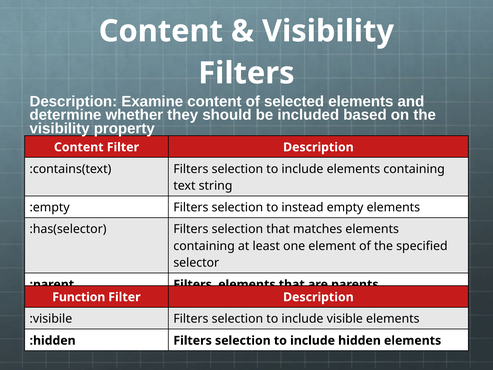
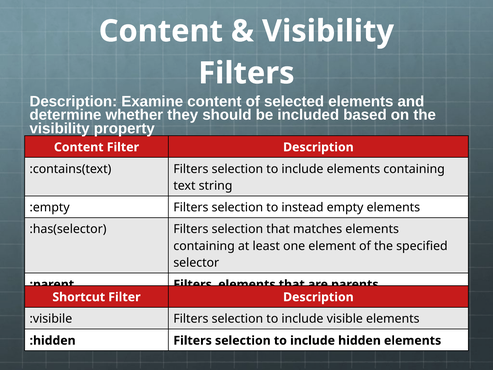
Function: Function -> Shortcut (79, 297)
